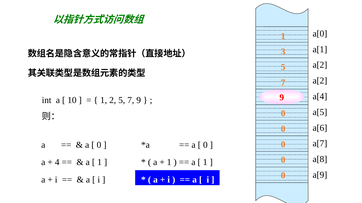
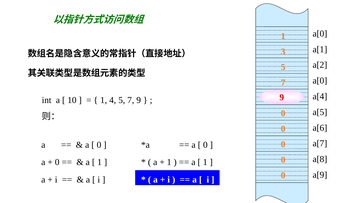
a[2: a[2 -> a[0 (320, 81)
2: 2 -> 4 (113, 100)
4: 4 -> 0 (57, 163)
